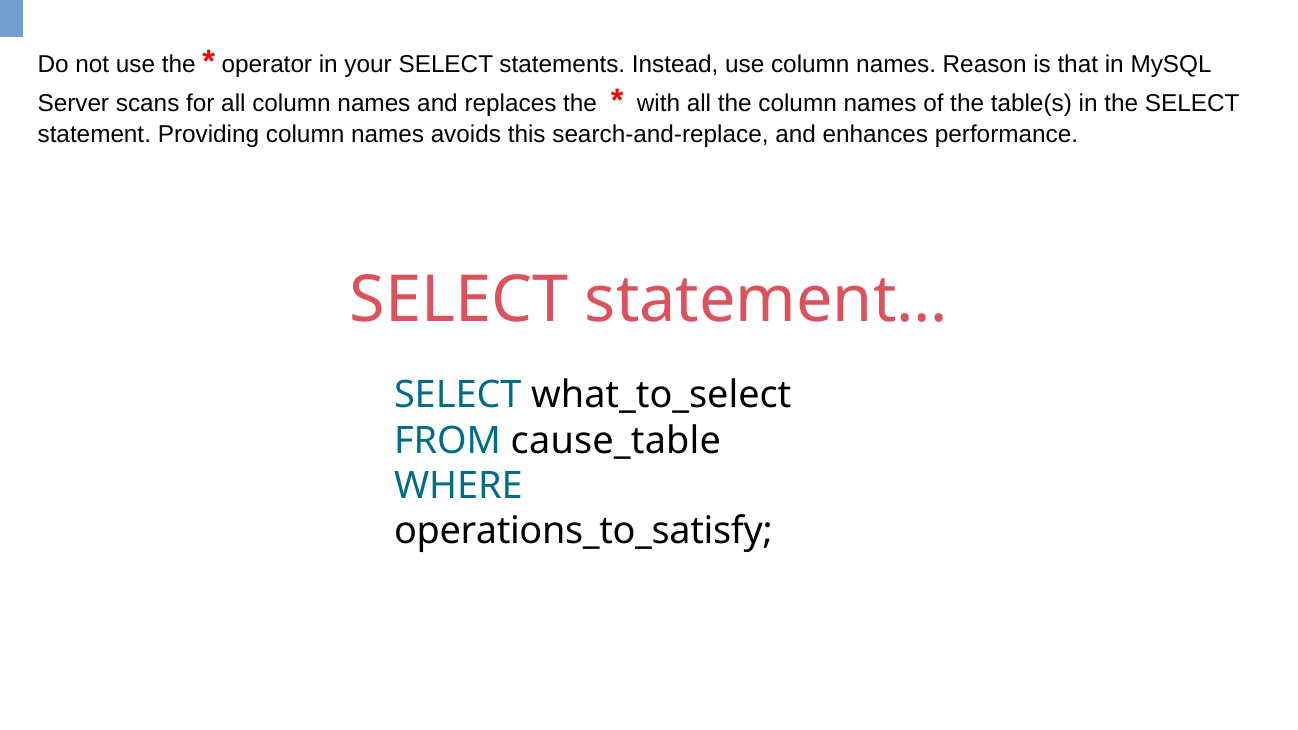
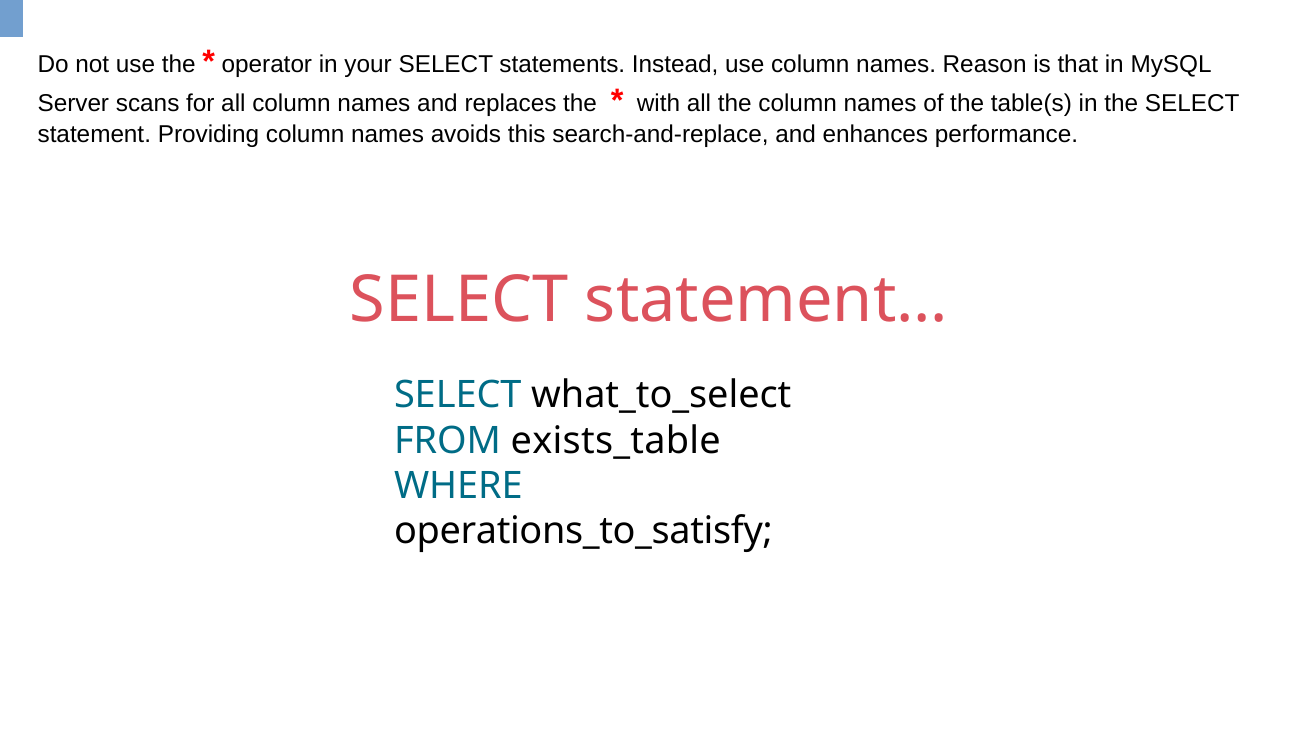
cause_table: cause_table -> exists_table (616, 441)
